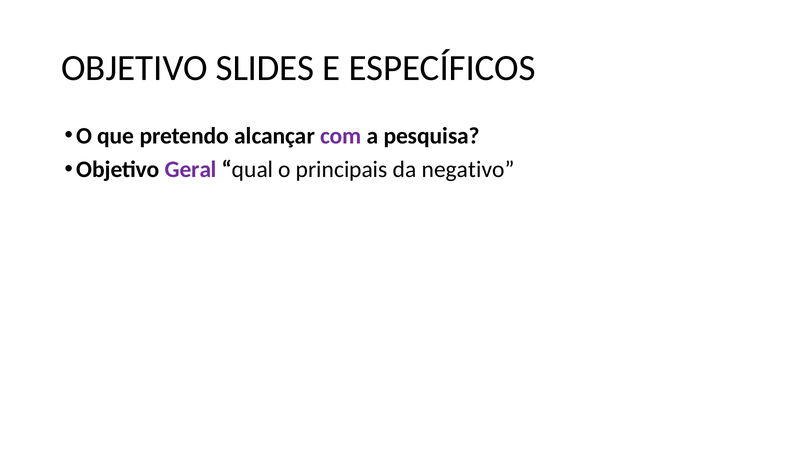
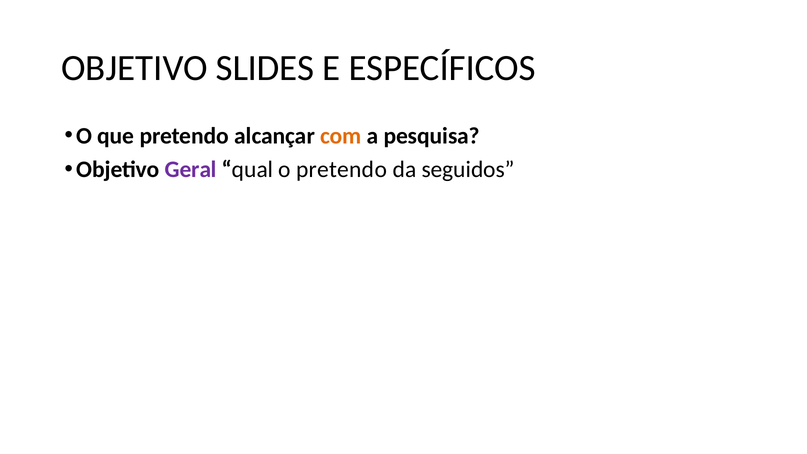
com colour: purple -> orange (341, 136)
o principais: principais -> pretendo (342, 170)
negativo: negativo -> seguidos (468, 170)
